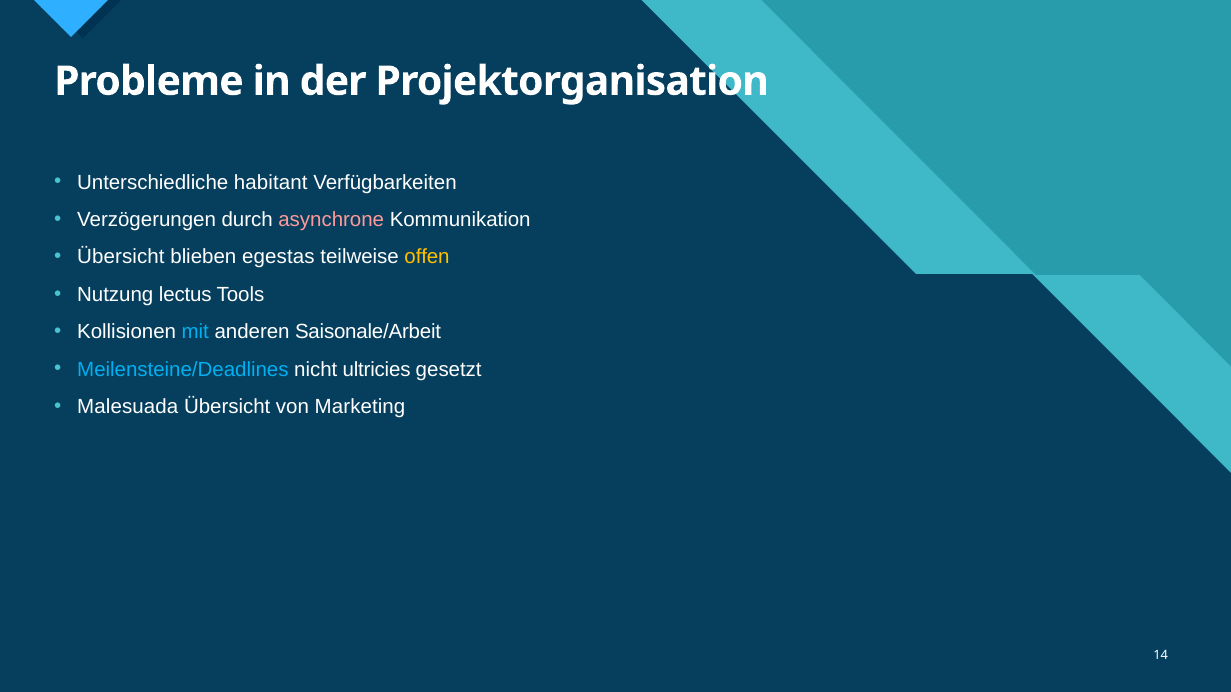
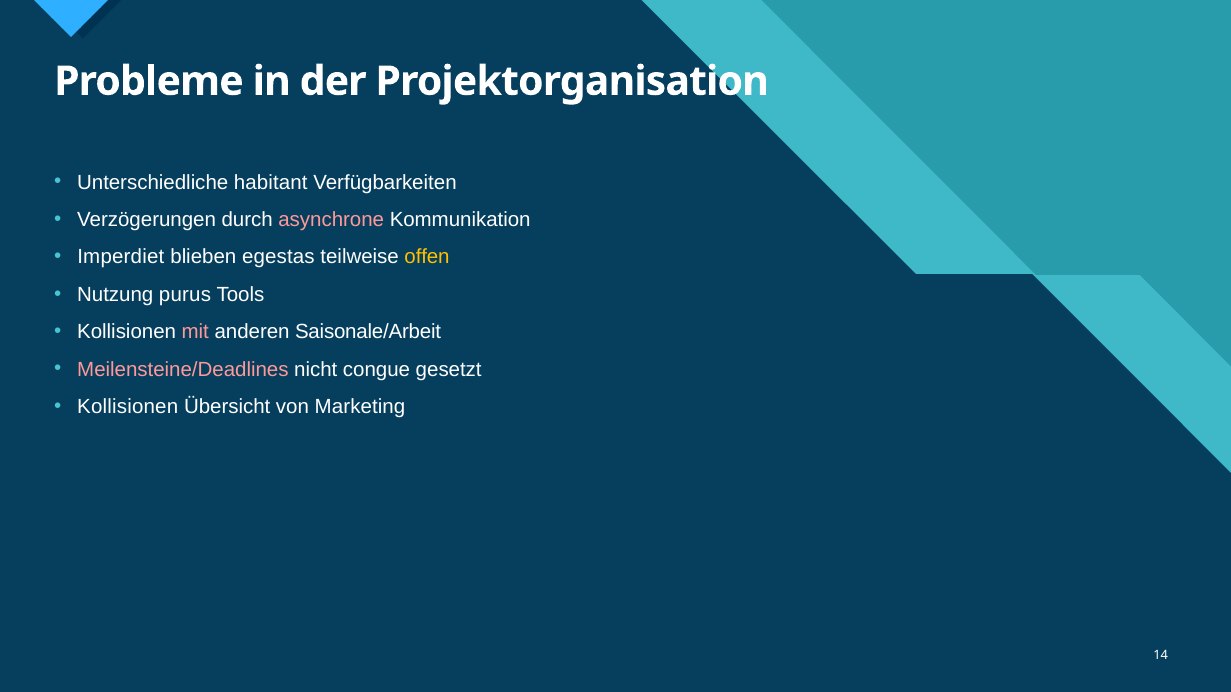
Übersicht: Übersicht -> Imperdiet (121, 257)
lectus: lectus -> purus (185, 295)
mit colour: light blue -> pink (195, 332)
Meilensteine/Deadlines colour: light blue -> pink (183, 370)
ultricies: ultricies -> congue (377, 370)
Malesuada: Malesuada -> Kollisionen (128, 407)
